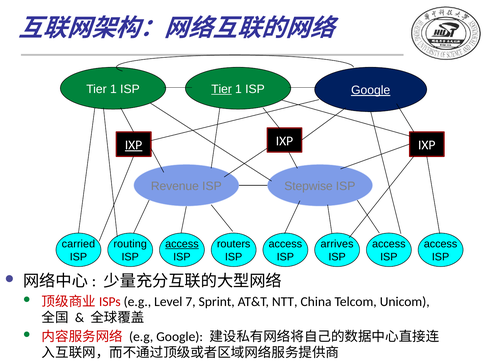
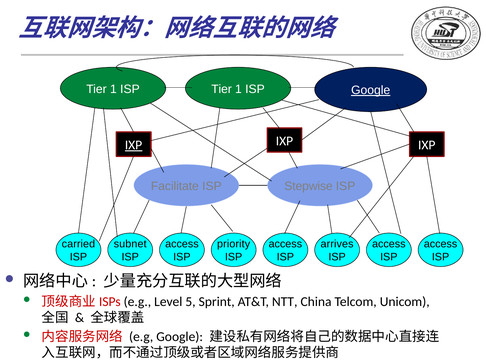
Tier underline: present -> none (222, 89)
Revenue: Revenue -> Facilitate (175, 186)
routing: routing -> subnet (130, 244)
access underline: present -> none (182, 244)
routers: routers -> priority (234, 244)
7: 7 -> 5 (190, 302)
